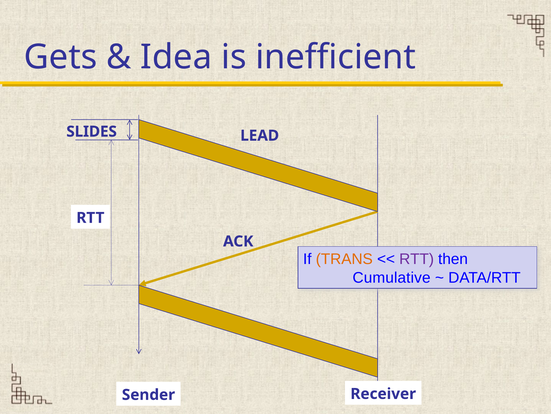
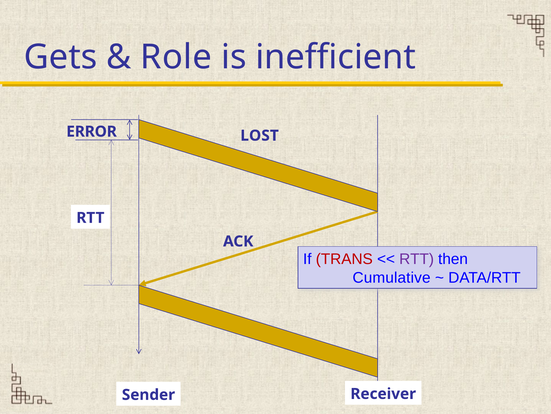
Idea: Idea -> Role (176, 57)
SLIDES: SLIDES -> ERROR (92, 131)
LEAD: LEAD -> LOST (260, 135)
TRANS colour: orange -> red (344, 259)
